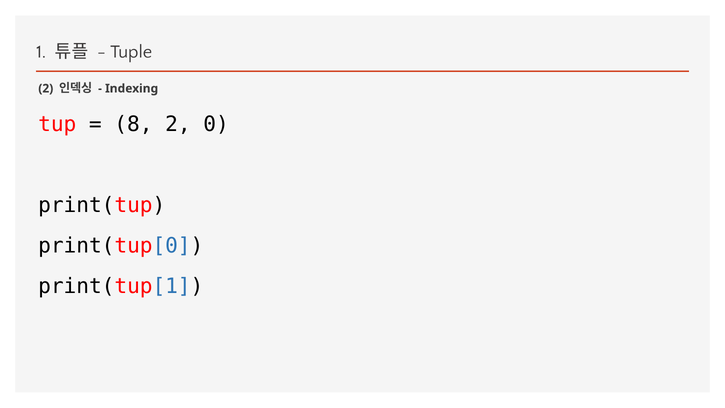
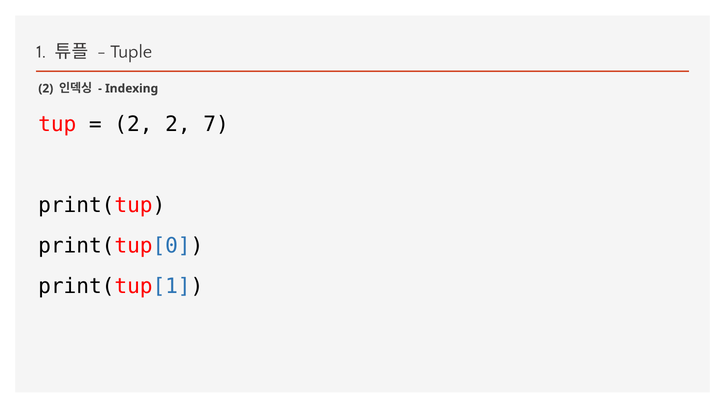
8: 8 -> 2 (133, 124)
0: 0 -> 7 (216, 124)
